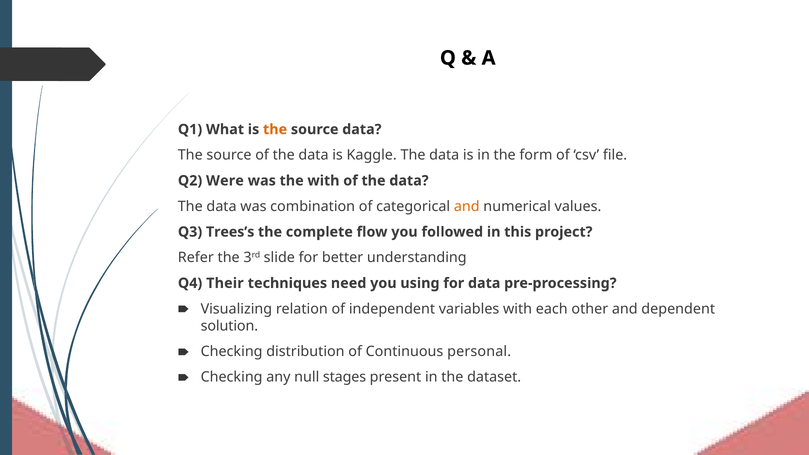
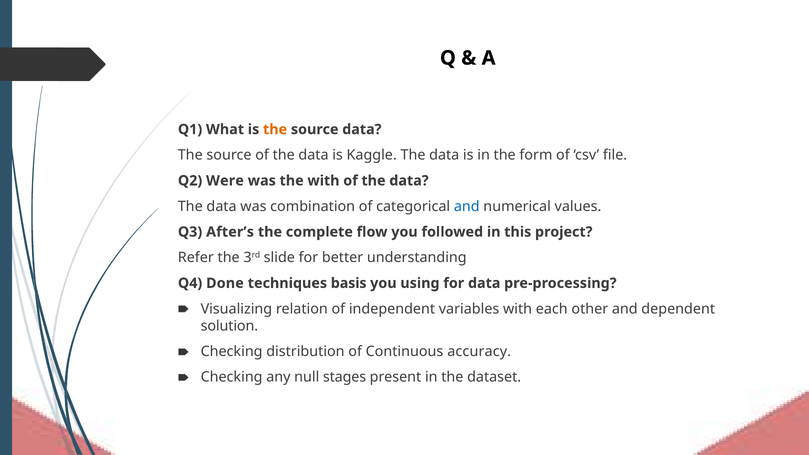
and colour: orange -> blue (467, 206)
Trees’s: Trees’s -> After’s (230, 232)
Their: Their -> Done (225, 283)
need: need -> basis (349, 283)
personal: personal -> accuracy (479, 352)
